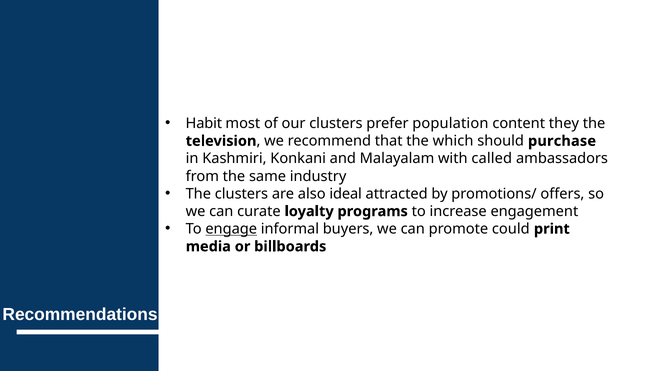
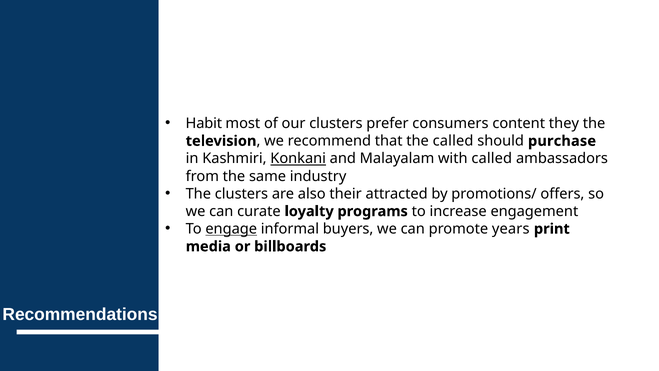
population: population -> consumers (450, 123)
the which: which -> called (453, 141)
Konkani underline: none -> present (298, 158)
ideal: ideal -> their (346, 194)
could: could -> years (511, 229)
